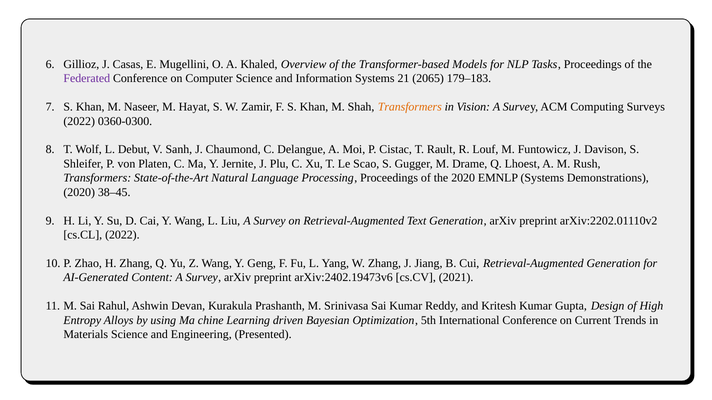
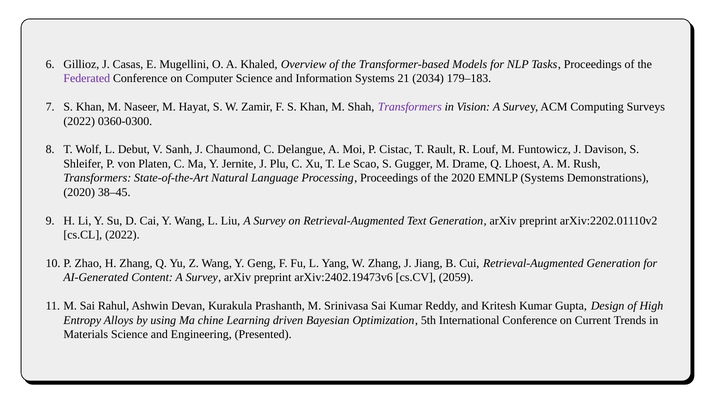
2065: 2065 -> 2034 (428, 79)
Transformers colour: orange -> purple (410, 107)
2021: 2021 -> 2059 (456, 278)
